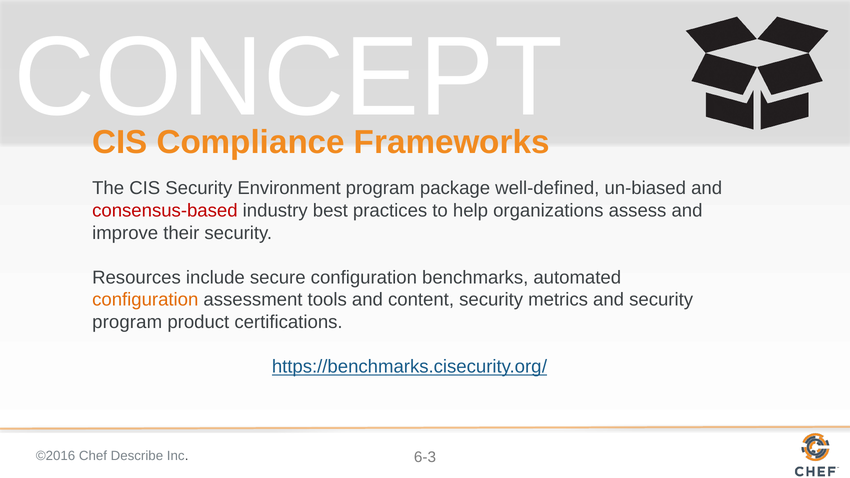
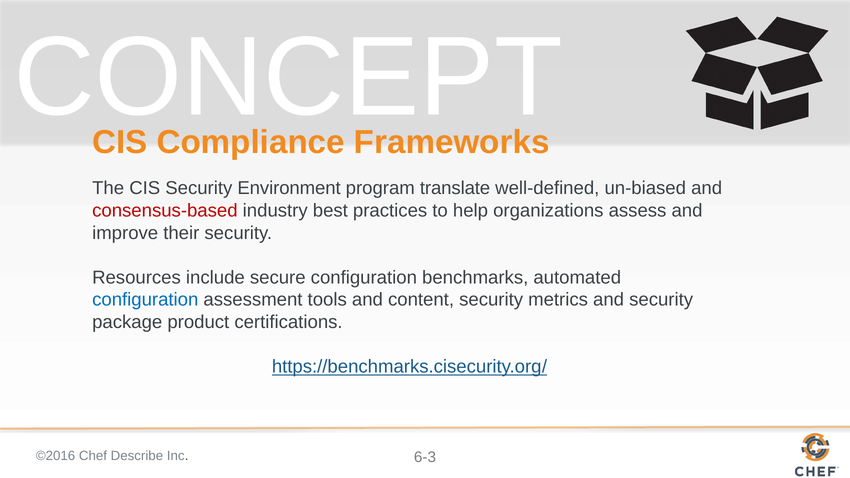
package: package -> translate (455, 188)
configuration colour: orange -> blue (145, 300)
program: program -> package (127, 322)
